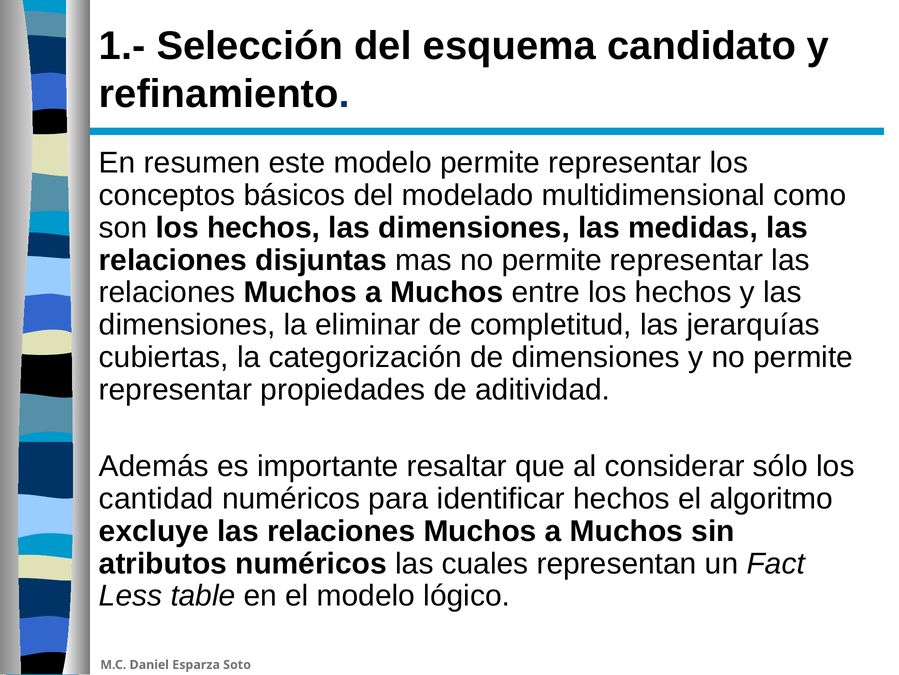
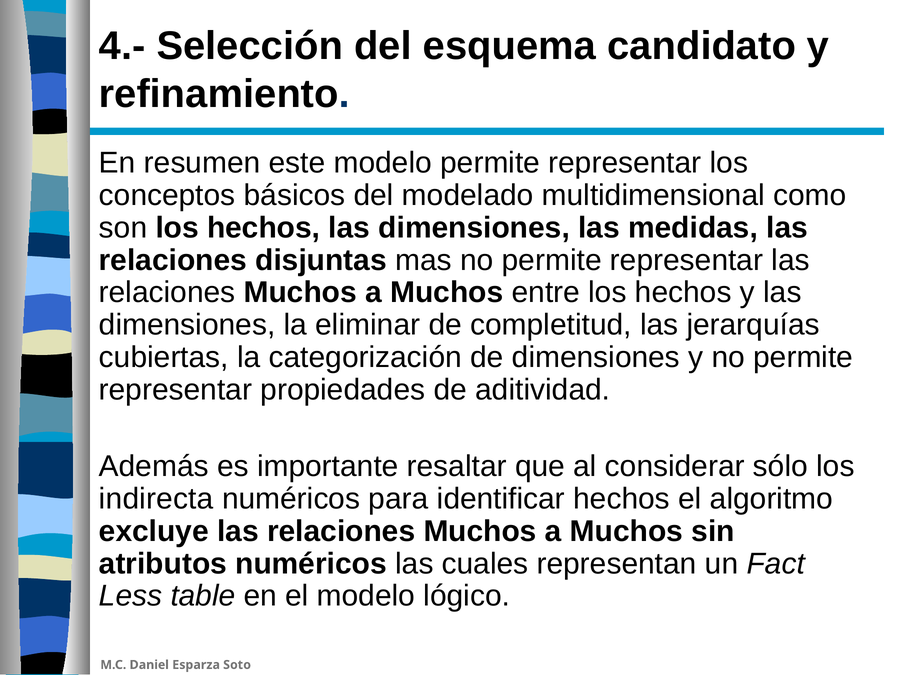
1.-: 1.- -> 4.- (122, 46)
cantidad: cantidad -> indirecta (156, 498)
